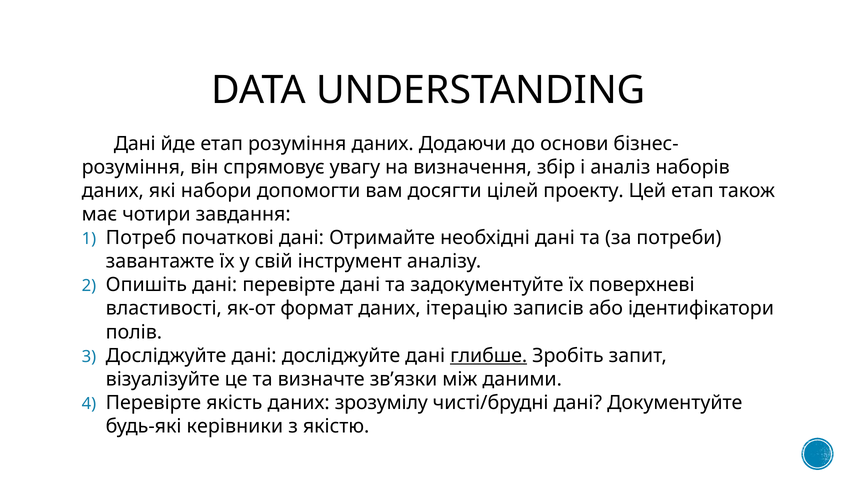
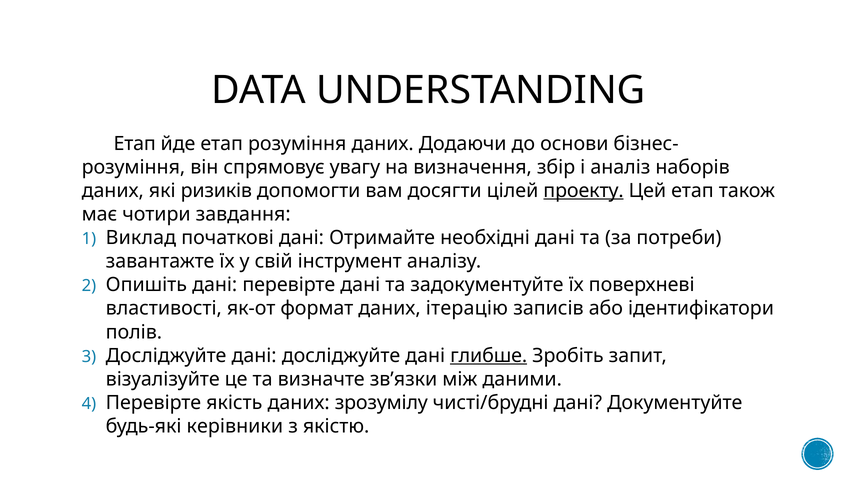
Дані: Дані -> Етап (135, 144)
набори: набори -> ризиків (216, 191)
проекту underline: none -> present (584, 191)
Потреб: Потреб -> Виклад (141, 238)
